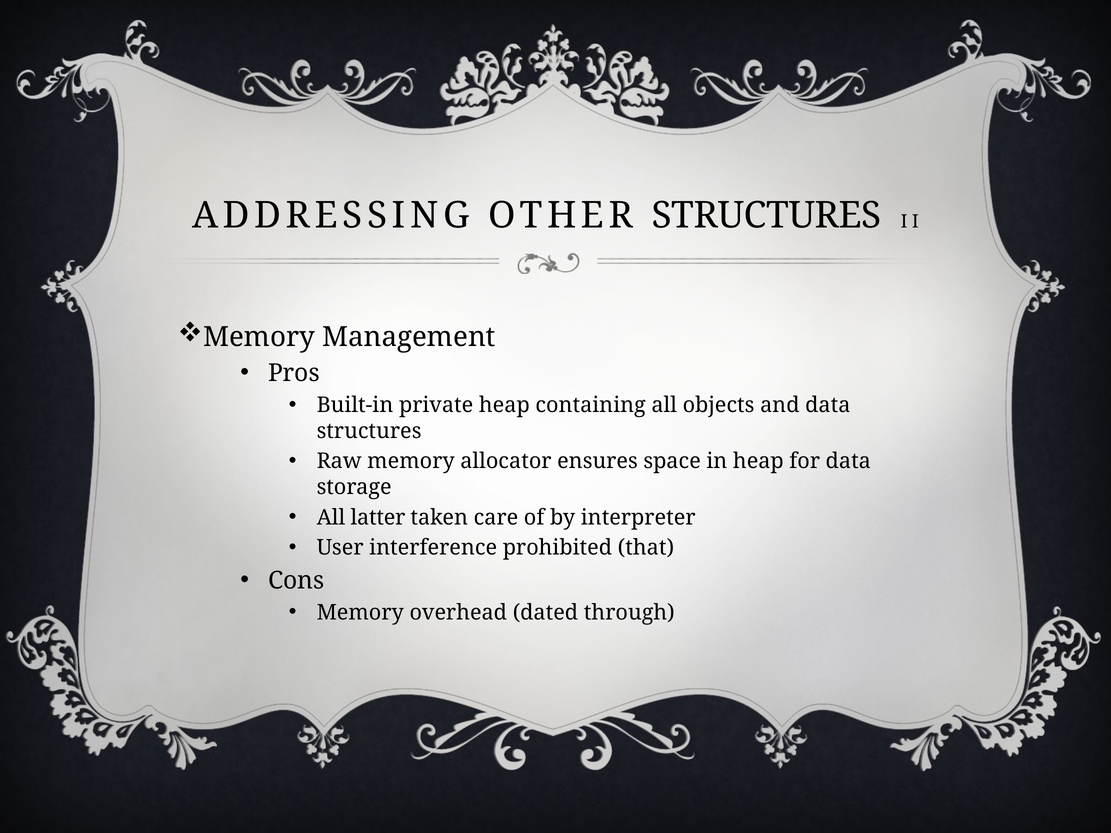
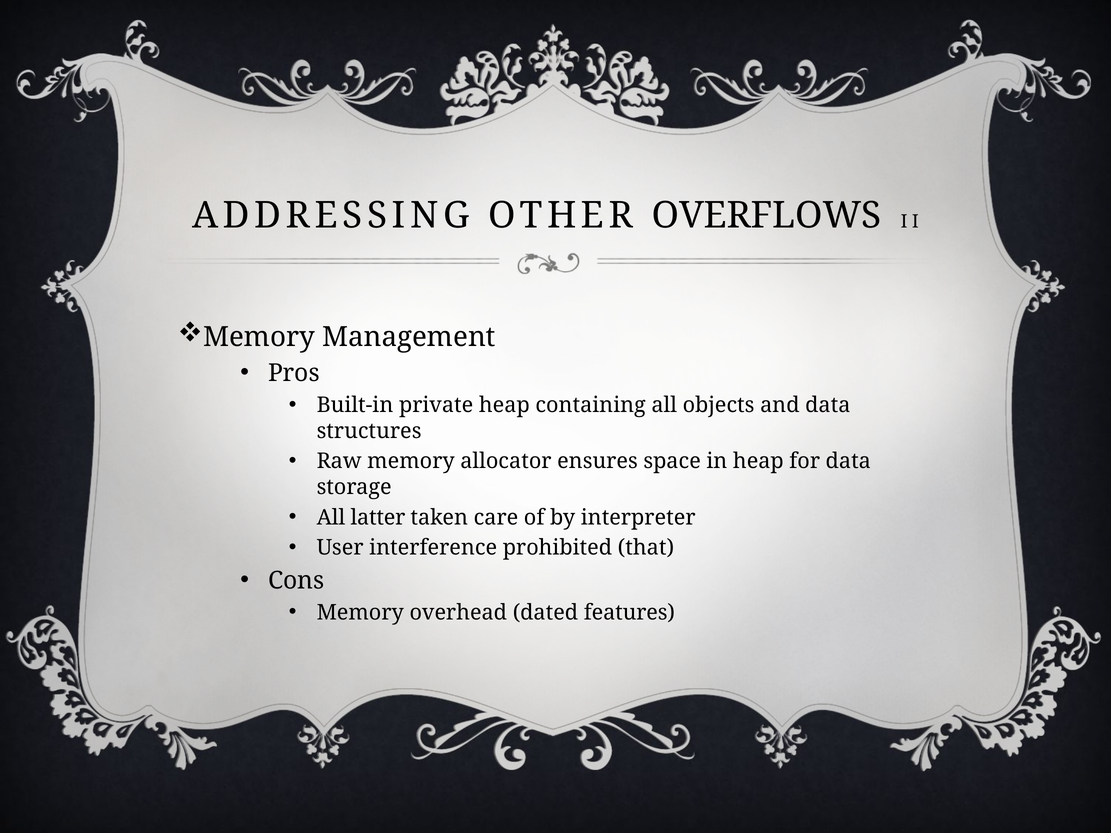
OTHER STRUCTURES: STRUCTURES -> OVERFLOWS (767, 215)
through: through -> features (629, 613)
